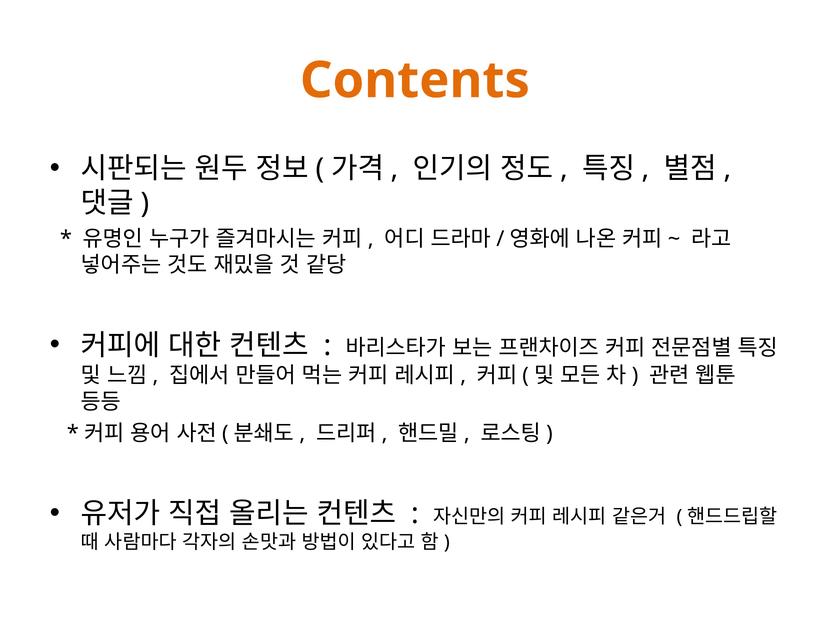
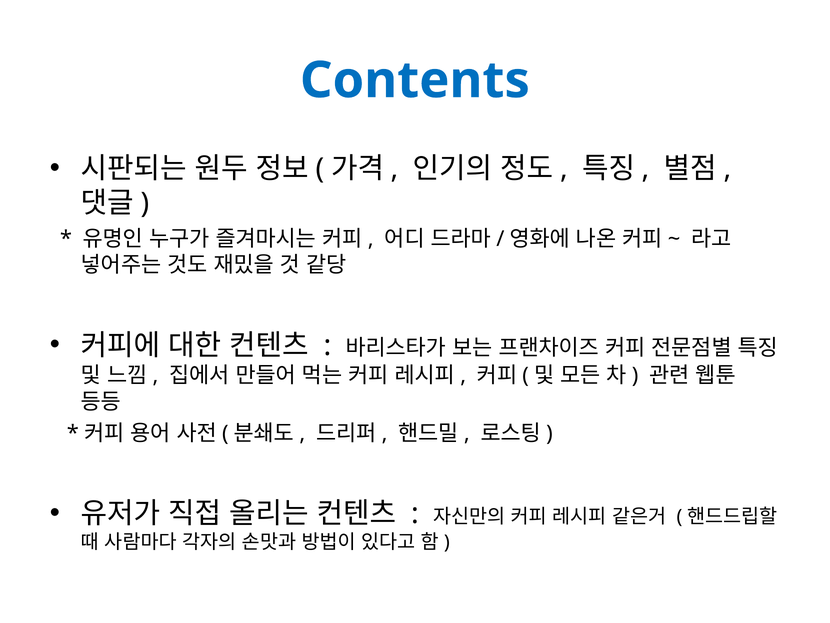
Contents colour: orange -> blue (415, 80)
